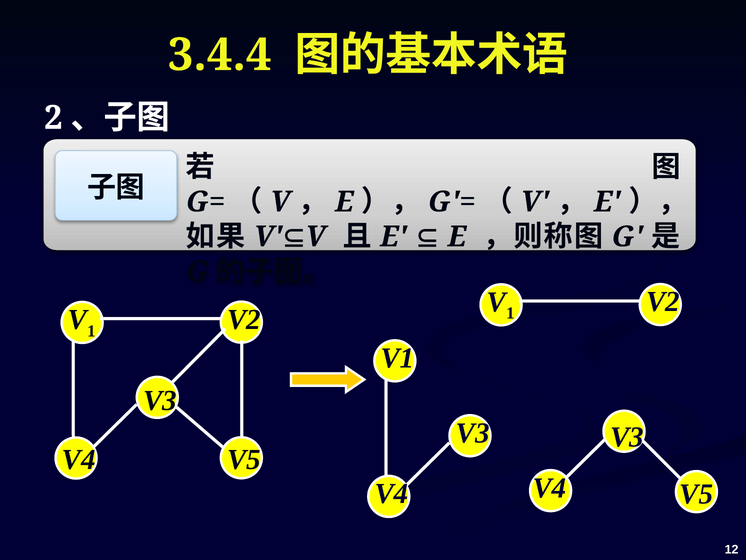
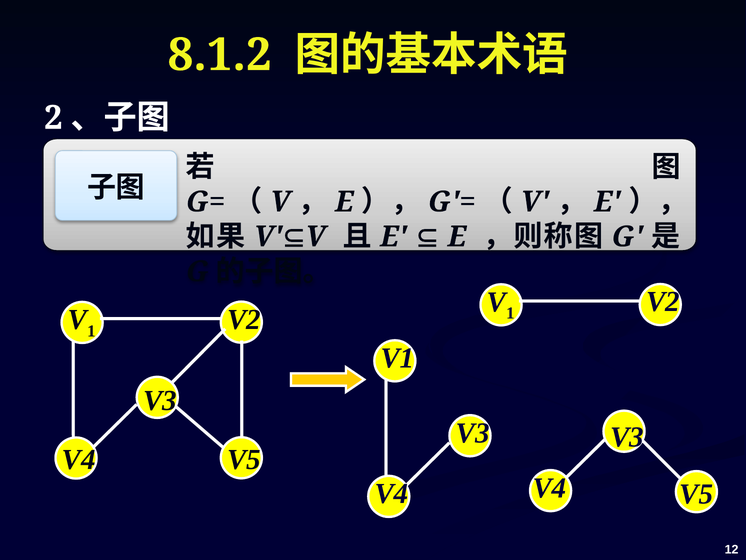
3.4.4: 3.4.4 -> 8.1.2 (220, 55)
